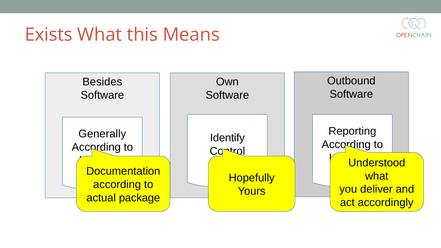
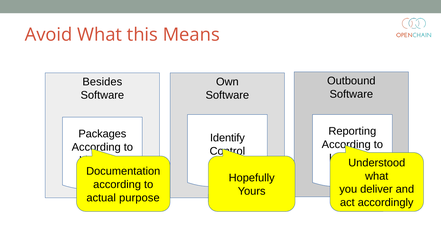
Exists: Exists -> Avoid (49, 35)
Generally: Generally -> Packages (102, 134)
package: package -> purpose (139, 198)
